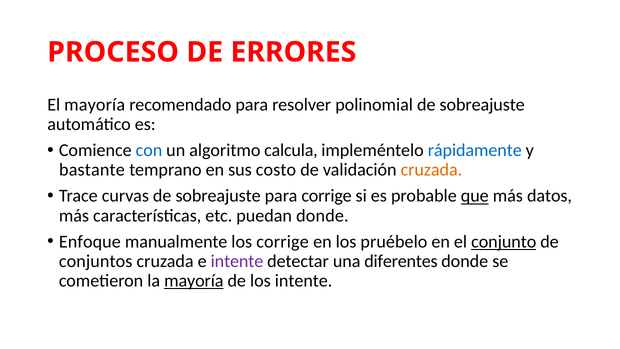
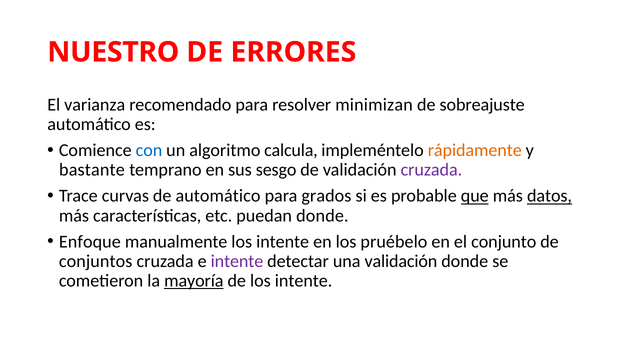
PROCESO: PROCESO -> NUESTRO (113, 52)
El mayoría: mayoría -> varianza (95, 105)
polinomial: polinomial -> minimizan (374, 105)
rápidamente colour: blue -> orange (475, 150)
costo: costo -> sesgo (276, 170)
cruzada colour: orange -> purple (431, 170)
curvas de sobreajuste: sobreajuste -> automático (218, 196)
para corrige: corrige -> grados (326, 196)
datos underline: none -> present (549, 196)
manualmente los corrige: corrige -> intente (283, 241)
conjunto underline: present -> none (504, 241)
una diferentes: diferentes -> validación (401, 261)
